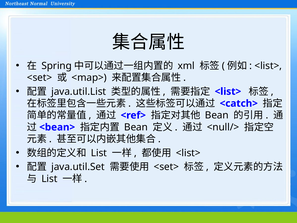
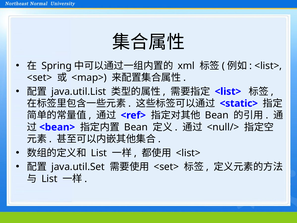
<catch>: <catch> -> <static> (239, 103)
